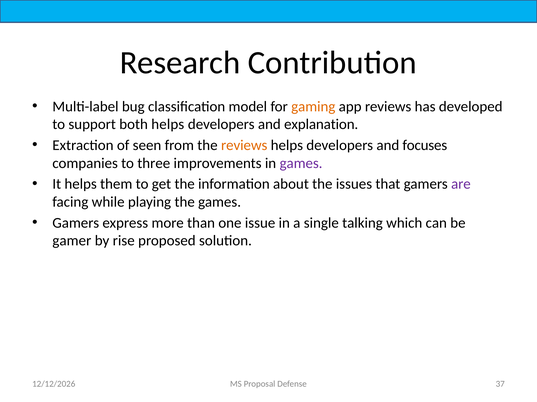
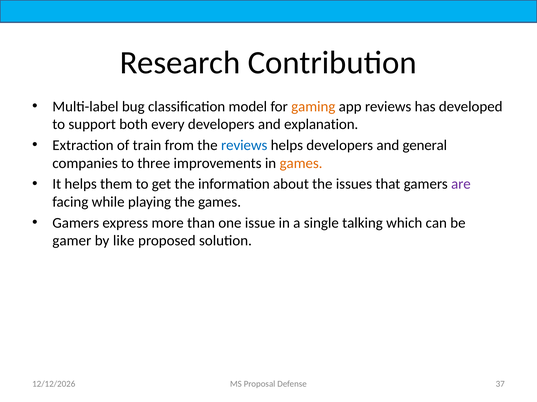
both helps: helps -> every (168, 125)
seen: seen -> train (147, 146)
reviews colour: orange -> blue (244, 146)
focuses: focuses -> general (425, 146)
games colour: purple -> orange (301, 163)
rise: rise -> like (124, 241)
